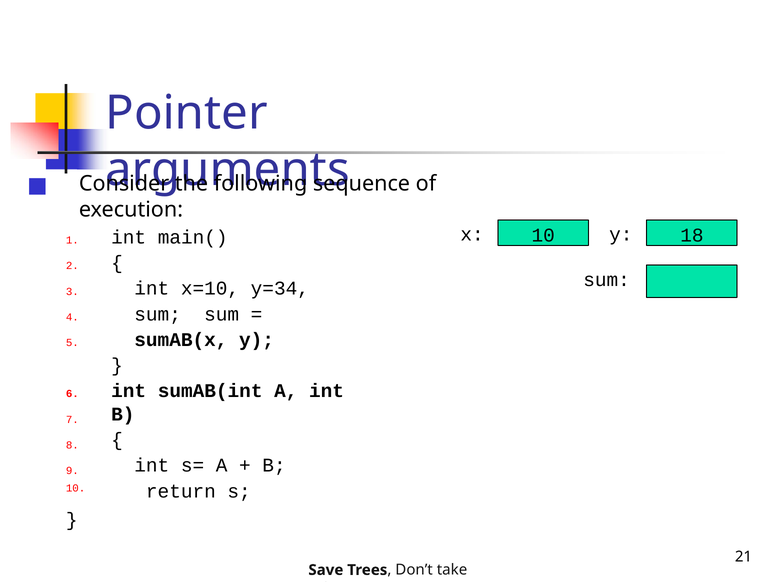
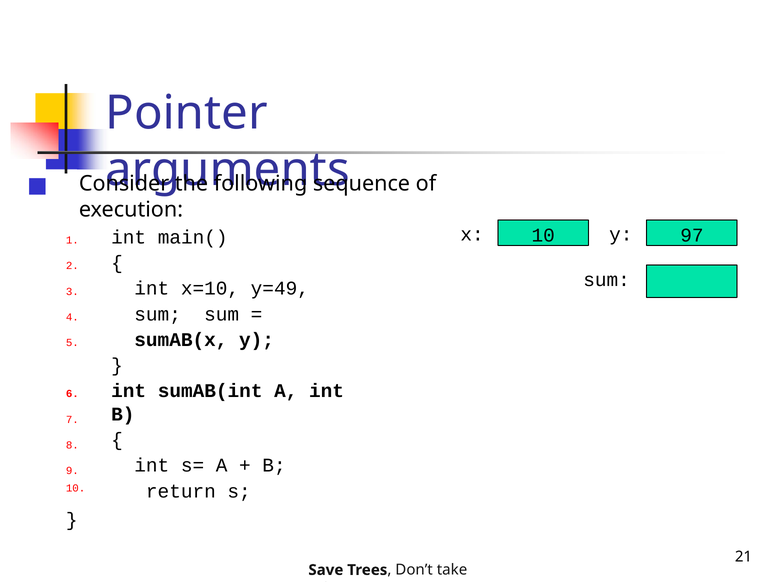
18: 18 -> 97 (692, 235)
y=34: y=34 -> y=49 (280, 289)
